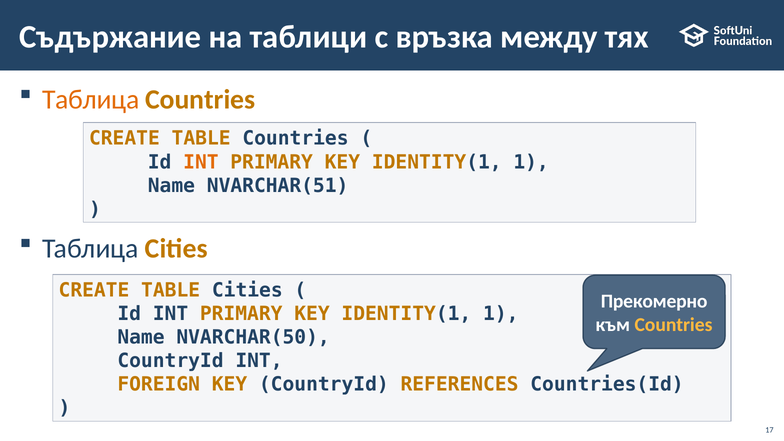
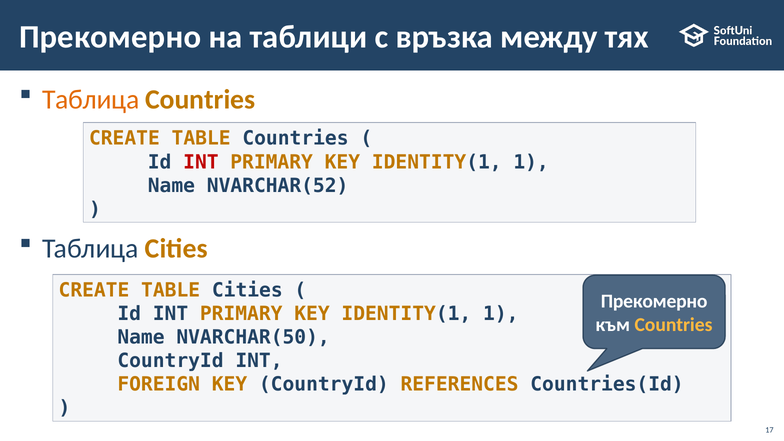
Съдържание: Съдържание -> Прекомерно (110, 37)
INT colour: orange -> red (201, 162)
NVARCHAR(51: NVARCHAR(51 -> NVARCHAR(52 (278, 186)
